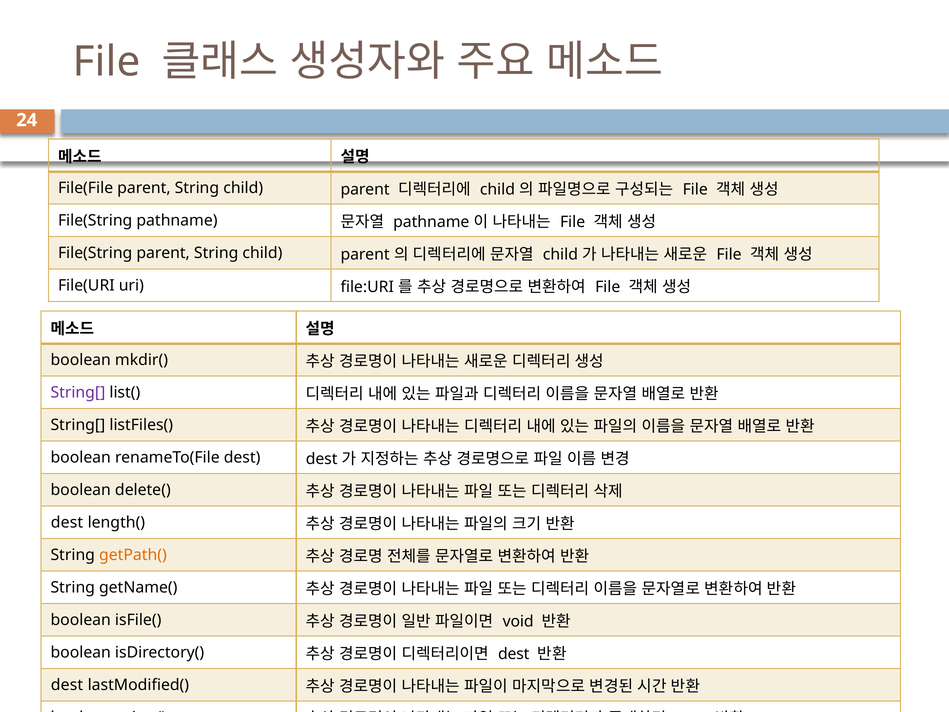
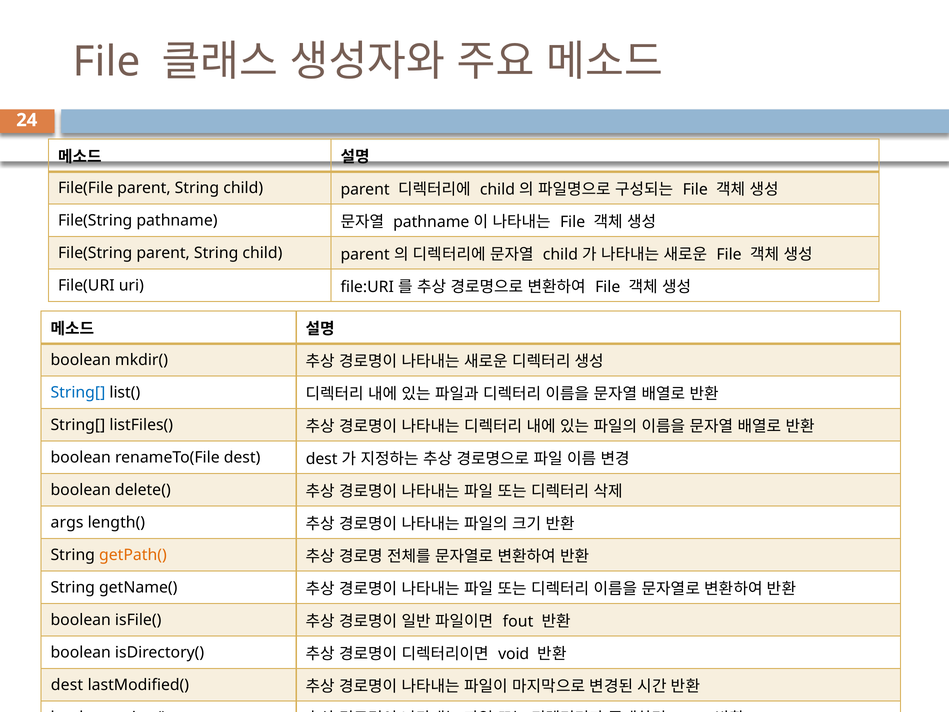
String[ colour: purple -> blue (78, 392)
dest: dest -> args (67, 522)
void: void -> fout (518, 621)
dest: dest -> void (514, 654)
